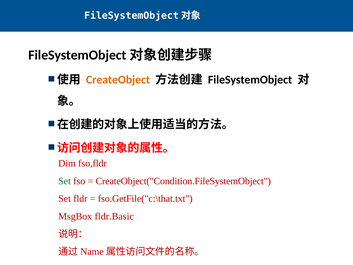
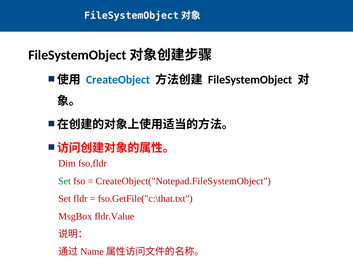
CreateObject colour: orange -> blue (118, 80)
CreateObject("Condition.FileSystemObject: CreateObject("Condition.FileSystemObject -> CreateObject("Notepad.FileSystemObject (183, 181)
fldr.Basic: fldr.Basic -> fldr.Value (114, 216)
